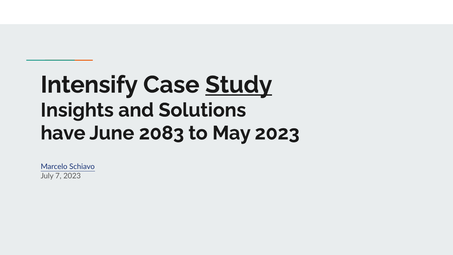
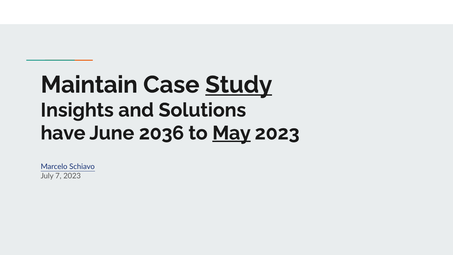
Intensify: Intensify -> Maintain (89, 85)
2083: 2083 -> 2036 (161, 133)
May underline: none -> present (232, 133)
